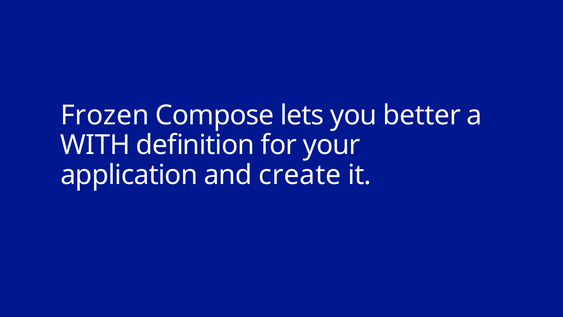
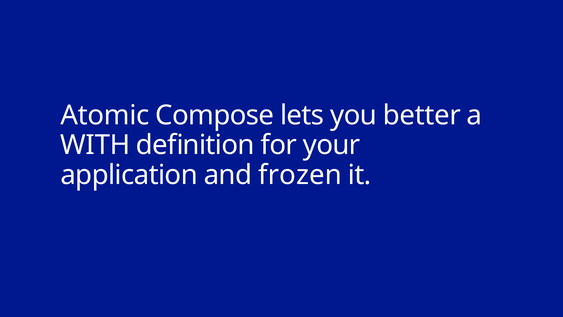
Frozen: Frozen -> Atomic (105, 115)
create: create -> frozen (300, 175)
